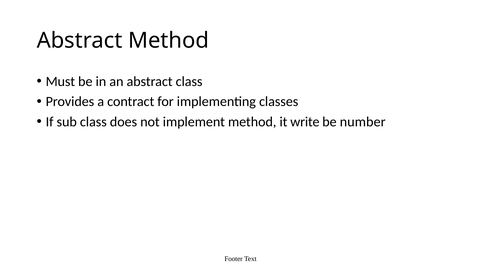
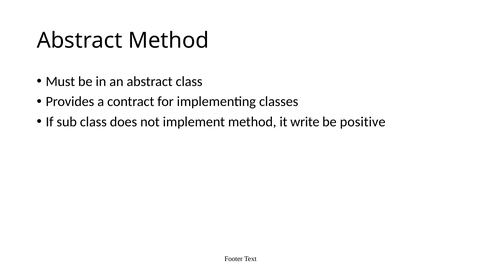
number: number -> positive (363, 122)
